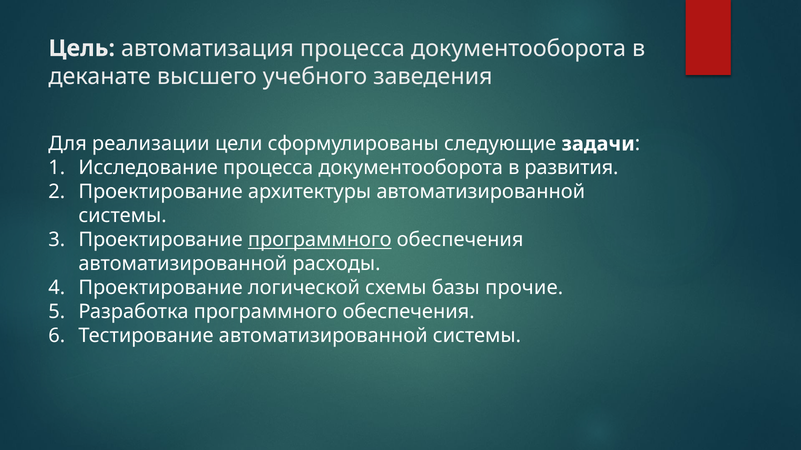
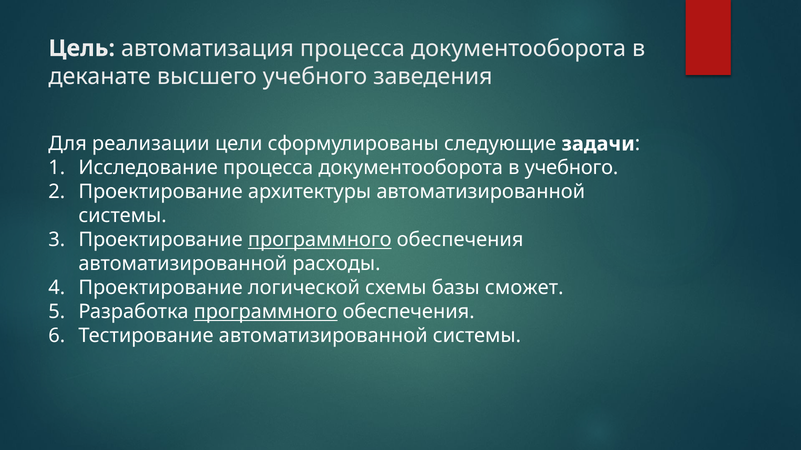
в развития: развития -> учебного (571, 168)
прочие: прочие -> сможет (524, 288)
программного underline: none -> present (266, 312)
